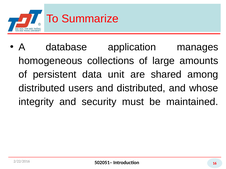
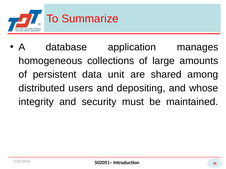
and distributed: distributed -> depositing (141, 88)
